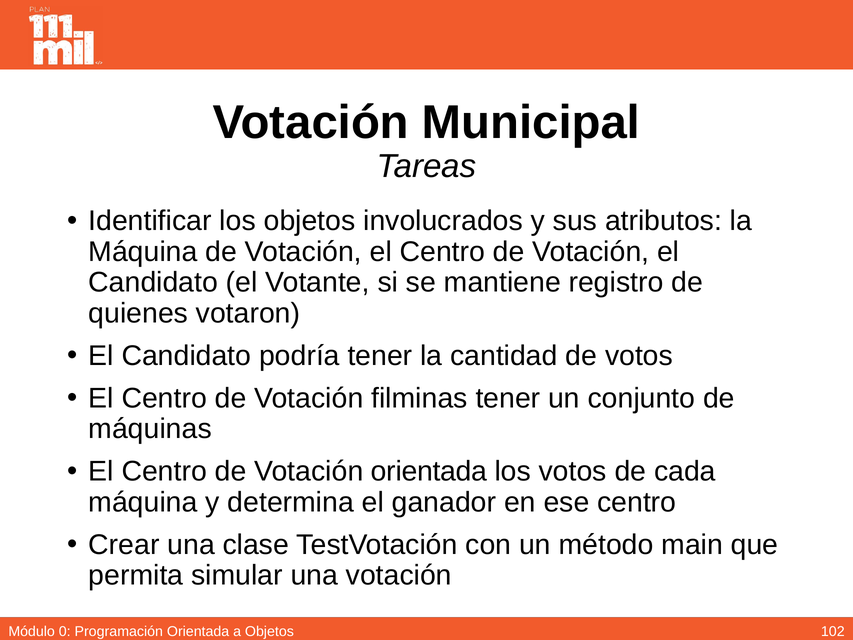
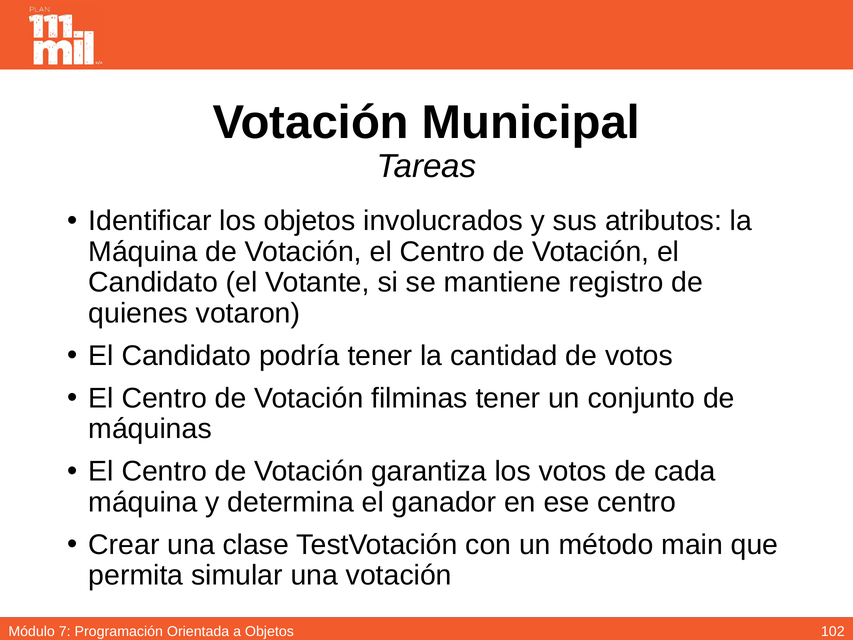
Votación orientada: orientada -> garantiza (429, 471)
0: 0 -> 7 (65, 631)
